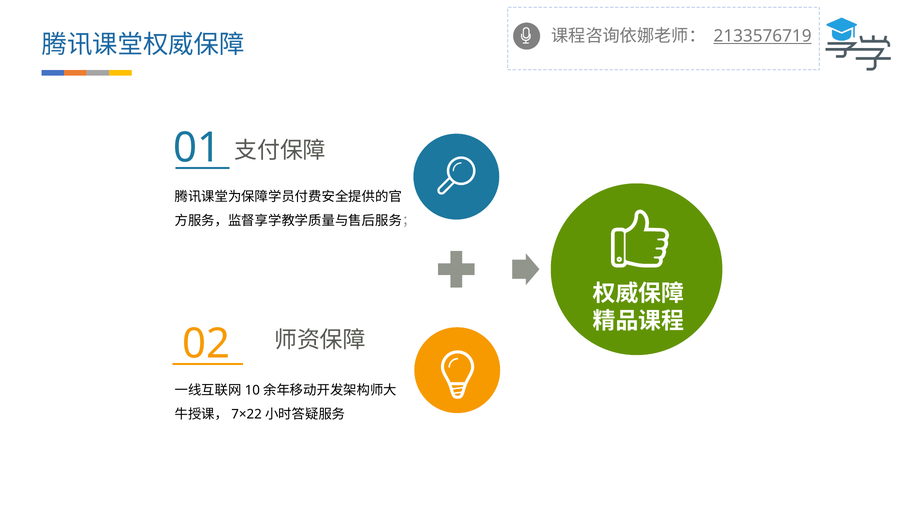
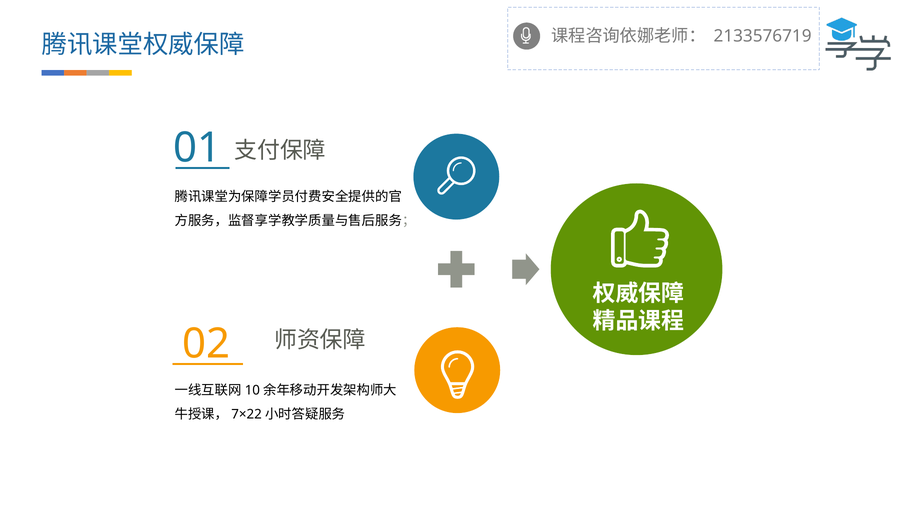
2133576719 underline: present -> none (763, 36)
